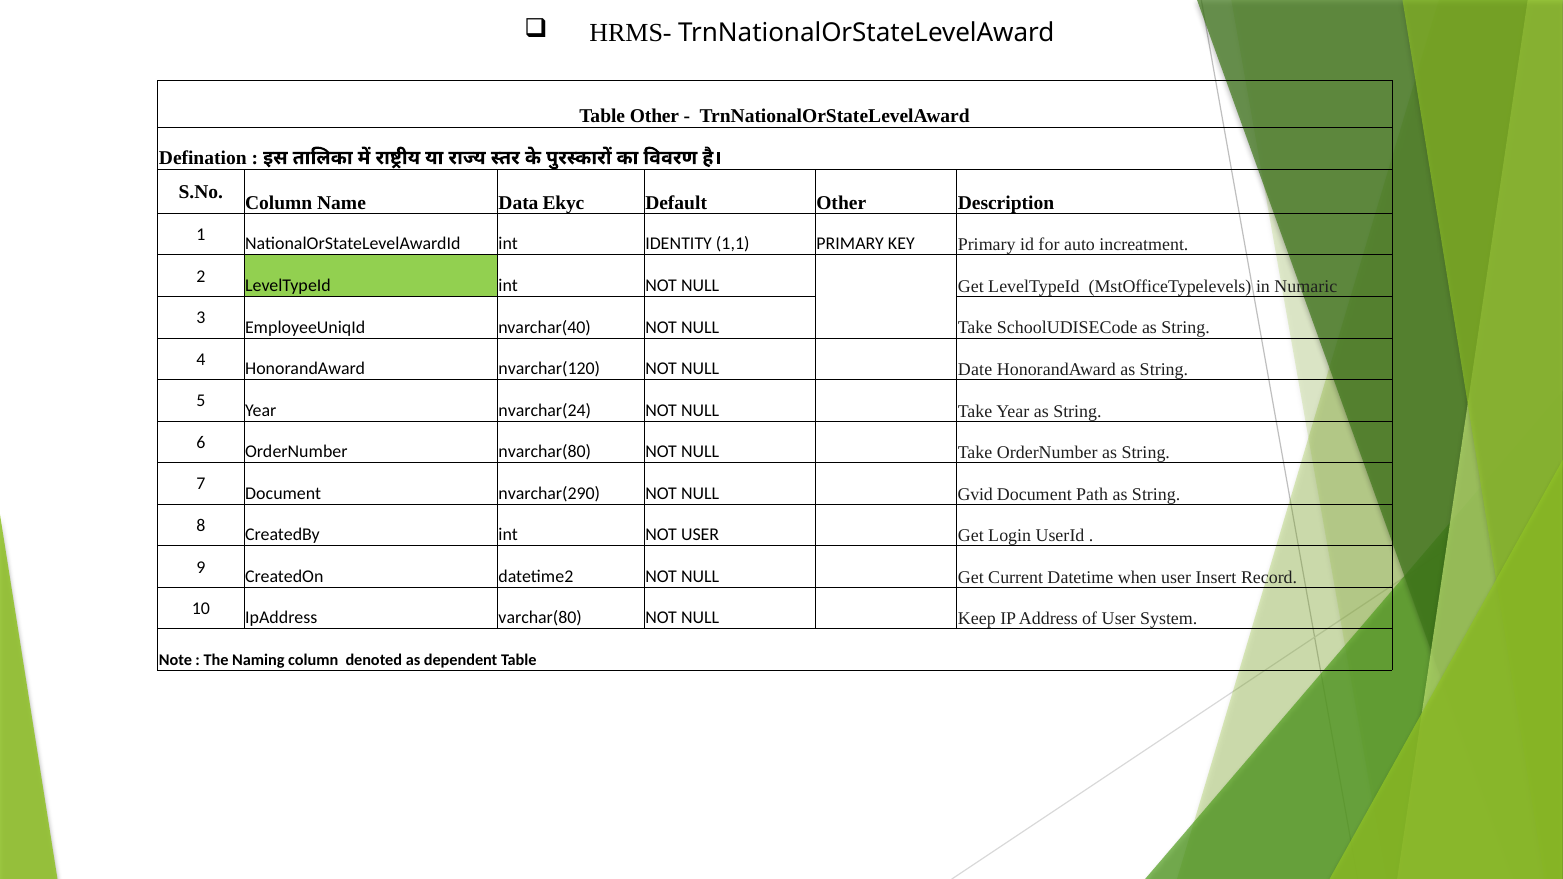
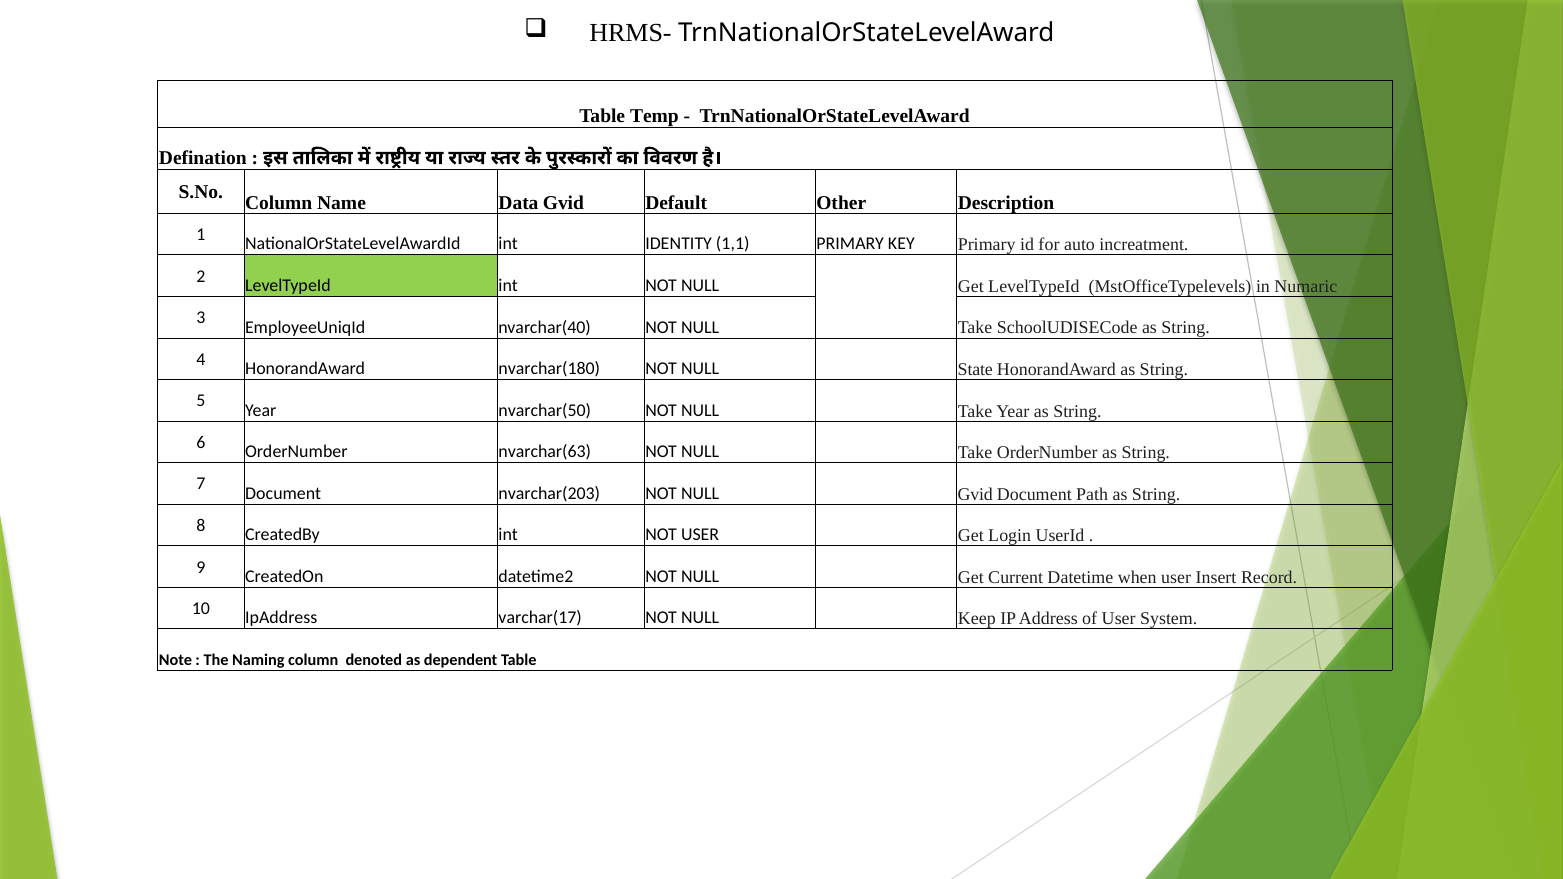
Table Other: Other -> Temp (654, 116)
Data Ekyc: Ekyc -> Gvid (563, 203)
nvarchar(120: nvarchar(120 -> nvarchar(180 (549, 369)
Date: Date -> State (975, 370)
nvarchar(24: nvarchar(24 -> nvarchar(50 (545, 410)
nvarchar(80: nvarchar(80 -> nvarchar(63 (545, 452)
nvarchar(290: nvarchar(290 -> nvarchar(203 (549, 493)
varchar(80: varchar(80 -> varchar(17 (540, 618)
